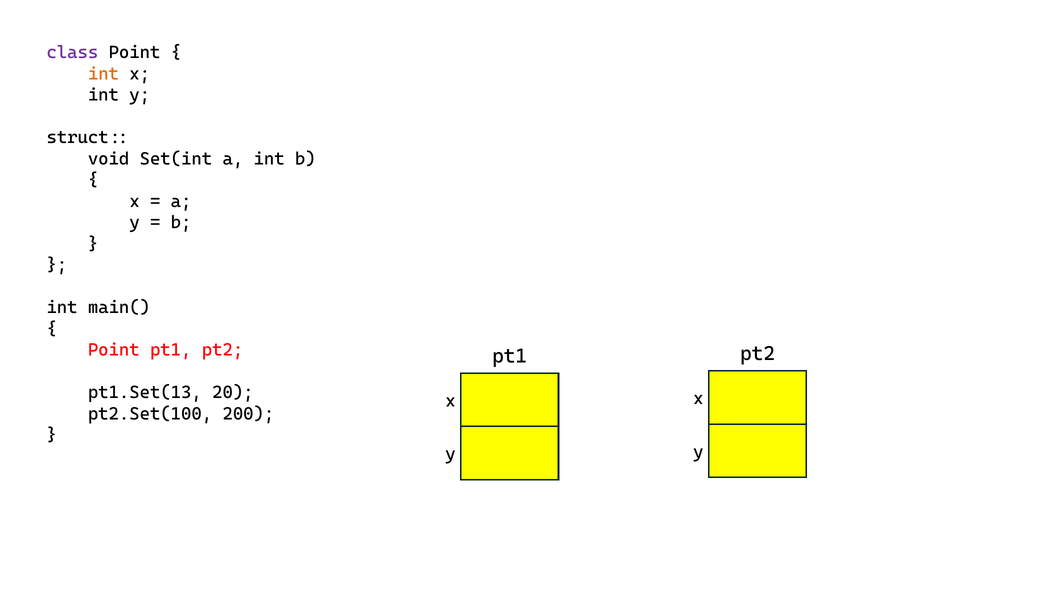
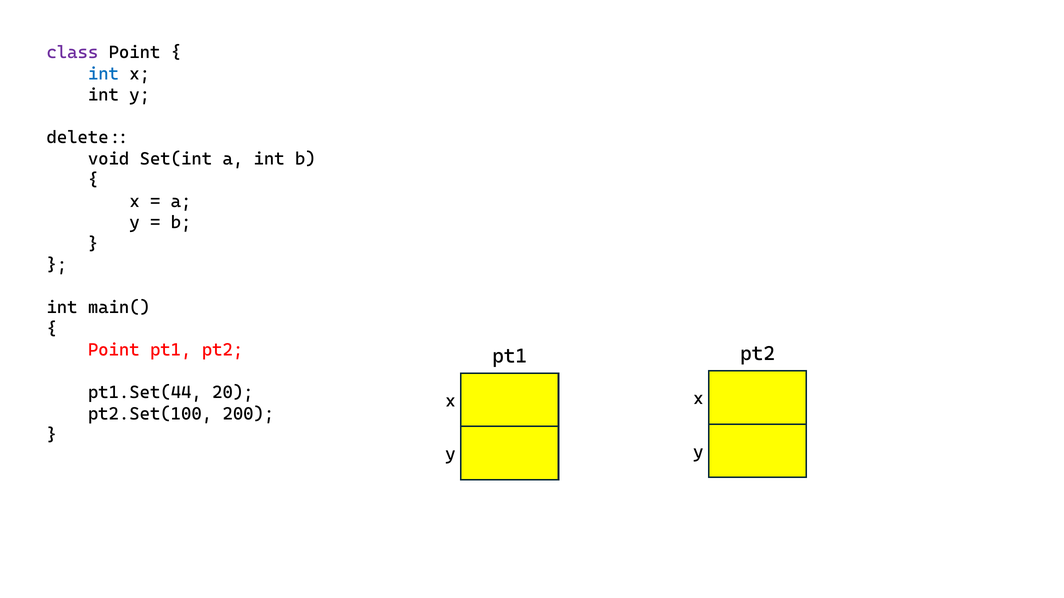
int colour: orange -> blue (103, 74)
struct: struct -> delete (83, 138)
pt1.Set(13: pt1.Set(13 -> pt1.Set(44 (145, 393)
